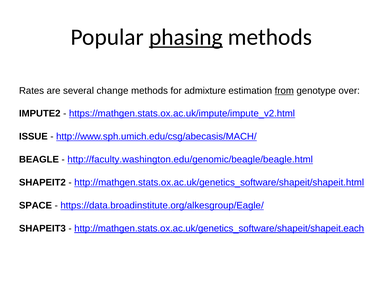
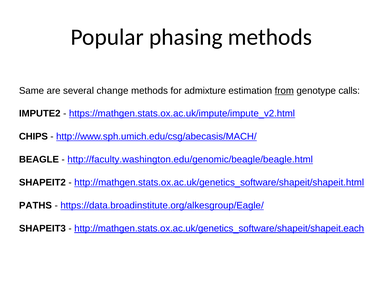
phasing underline: present -> none (186, 37)
Rates: Rates -> Same (32, 91)
over: over -> calls (349, 91)
ISSUE: ISSUE -> CHIPS (33, 137)
SPACE: SPACE -> PATHS (35, 206)
